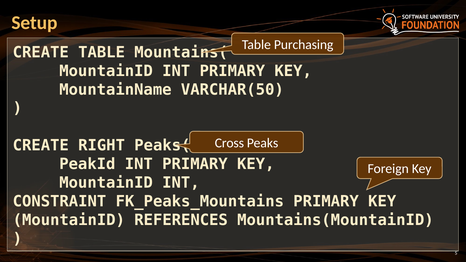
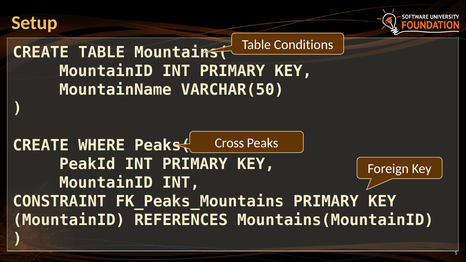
Purchasing: Purchasing -> Conditions (304, 45)
RIGHT: RIGHT -> WHERE (102, 146)
